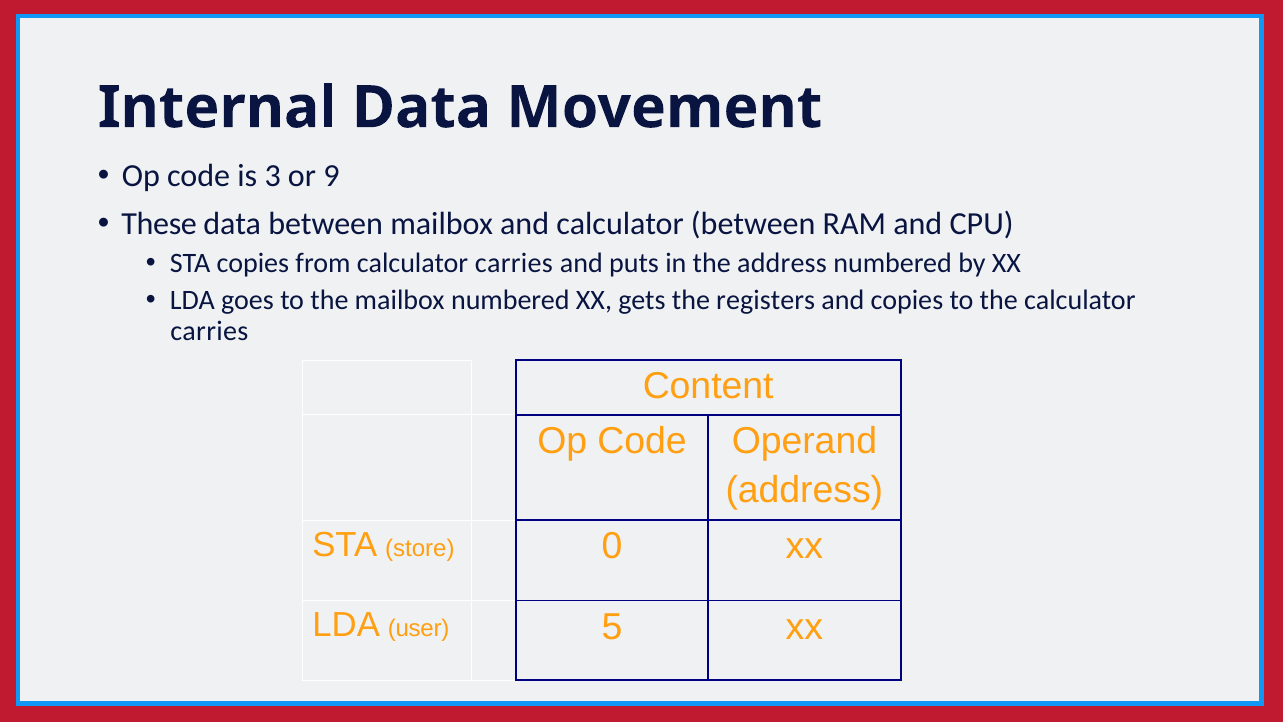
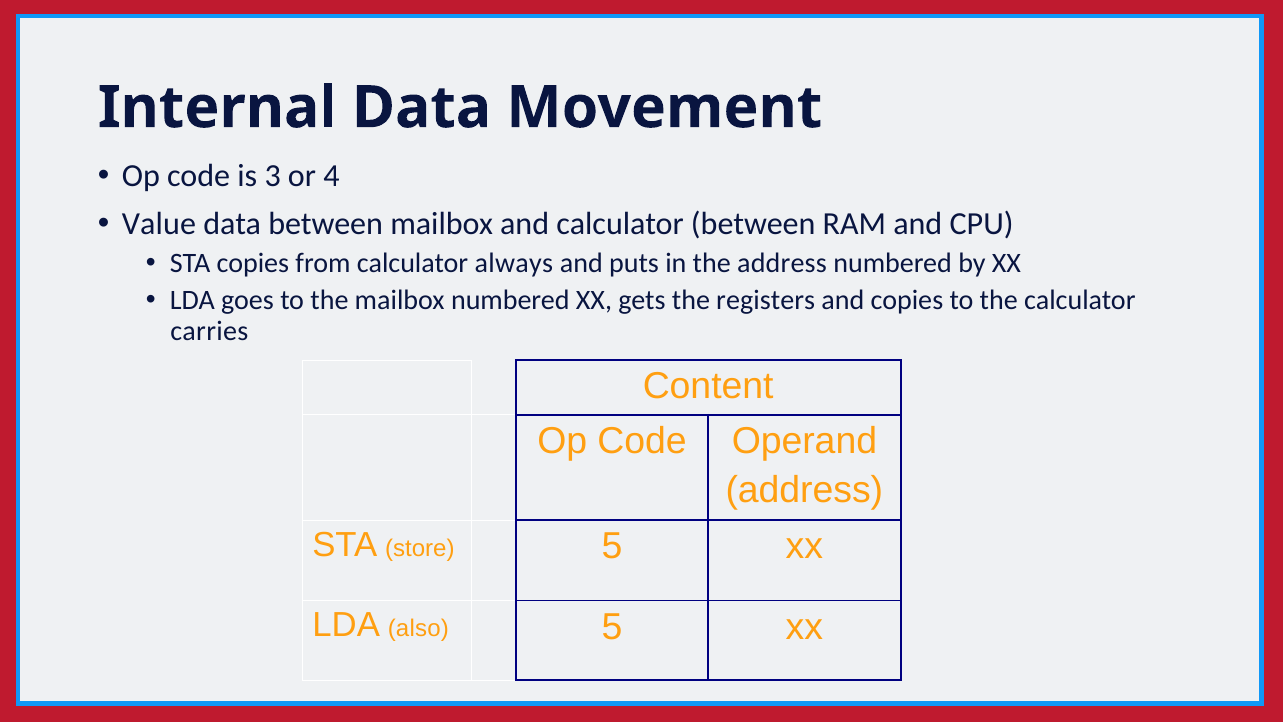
9: 9 -> 4 (331, 176)
These: These -> Value (159, 224)
from calculator carries: carries -> always (514, 263)
store 0: 0 -> 5 (612, 546)
user: user -> also (418, 628)
